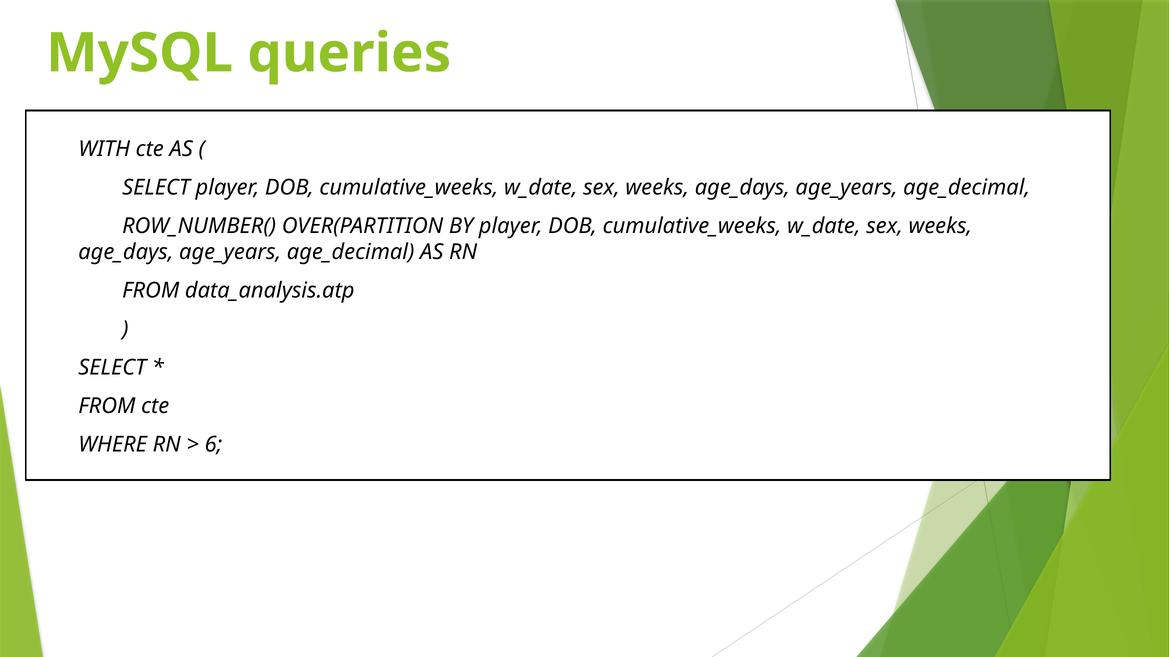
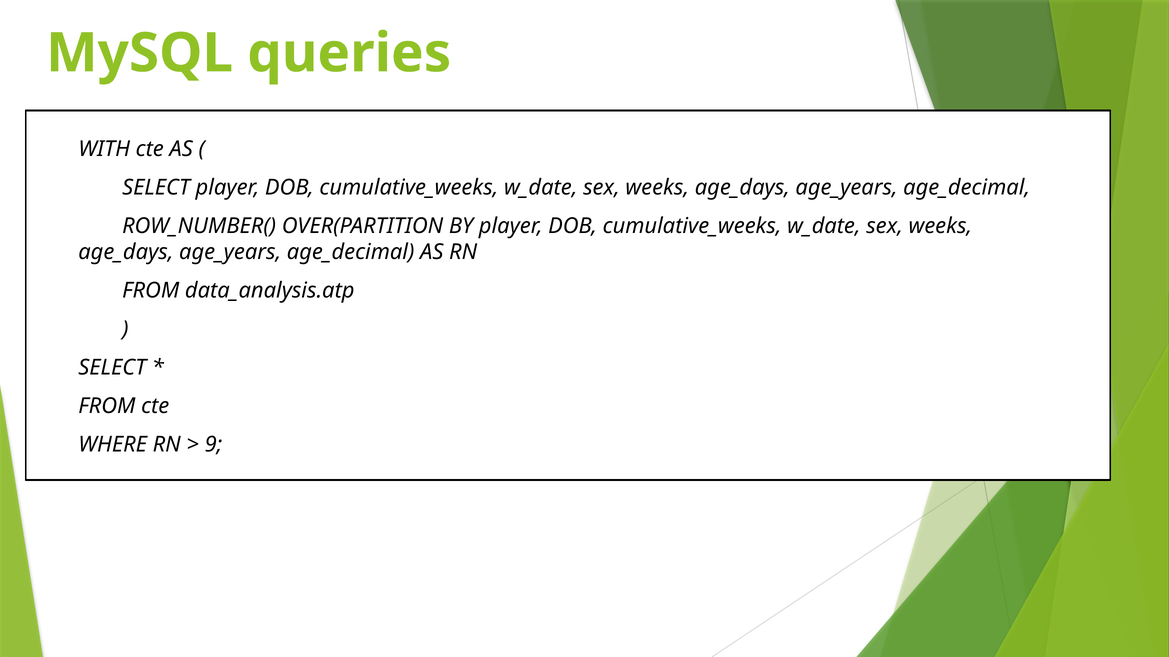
6: 6 -> 9 (213, 445)
